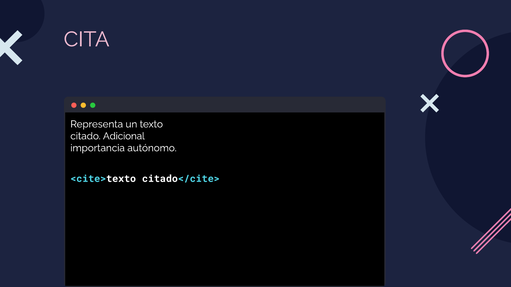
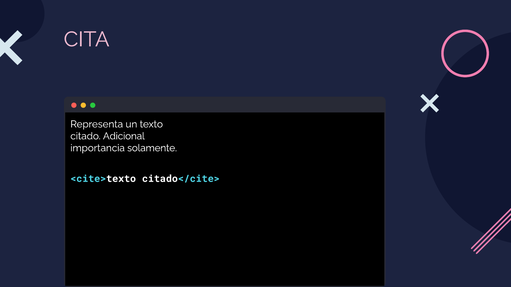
autónomo: autónomo -> solamente (152, 148)
